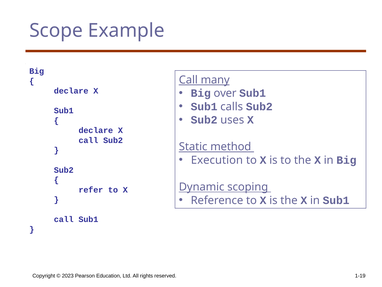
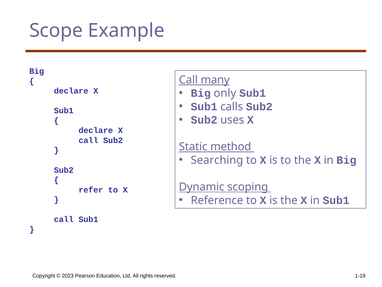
over: over -> only (225, 93)
Execution: Execution -> Searching (217, 160)
